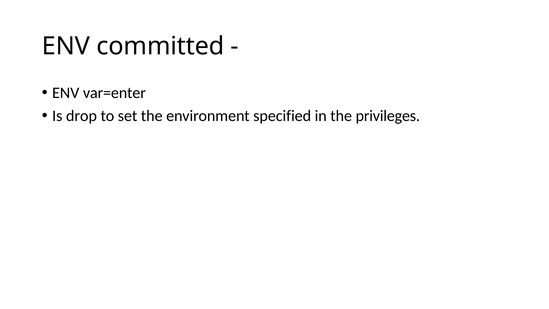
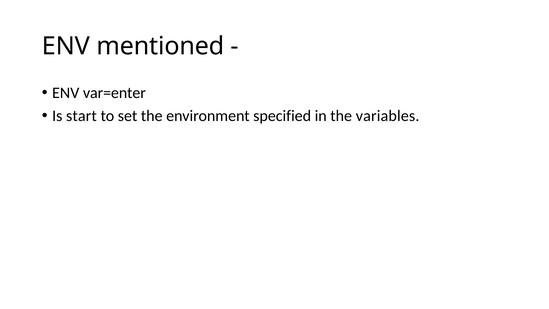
committed: committed -> mentioned (160, 46)
drop: drop -> start (81, 116)
privileges: privileges -> variables (388, 116)
